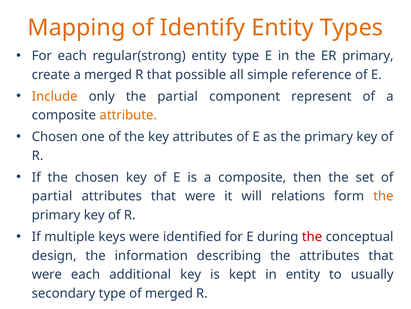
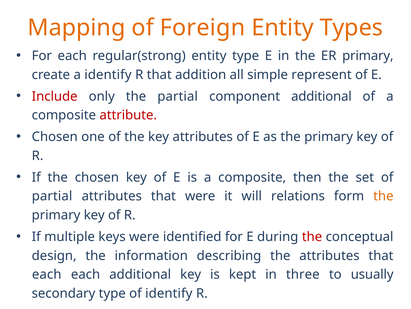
Identify: Identify -> Foreign (203, 28)
a merged: merged -> identify (108, 75)
possible: possible -> addition (201, 75)
reference: reference -> represent (322, 75)
Include colour: orange -> red (55, 96)
component represent: represent -> additional (321, 96)
attribute colour: orange -> red (128, 115)
were: were -> each (47, 274)
in entity: entity -> three (303, 274)
of merged: merged -> identify (169, 293)
